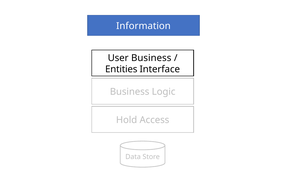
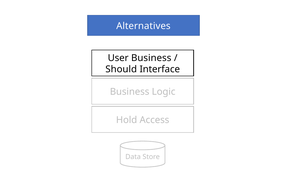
Information: Information -> Alternatives (143, 26)
Entities: Entities -> Should (121, 70)
